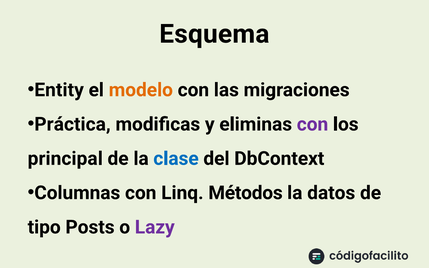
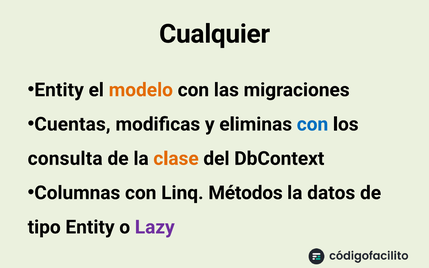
Esquema: Esquema -> Cualquier (215, 34)
Práctica: Práctica -> Cuentas (72, 124)
con colour: purple -> blue (312, 124)
principal: principal -> consulta (65, 159)
clase colour: blue -> orange (176, 159)
tipo Posts: Posts -> Entity (90, 227)
